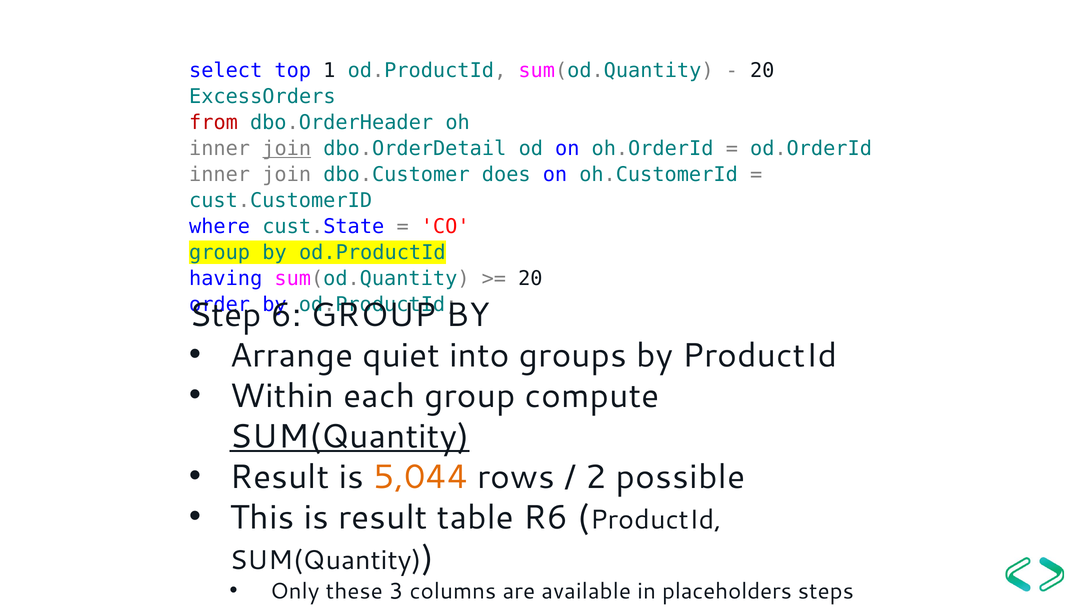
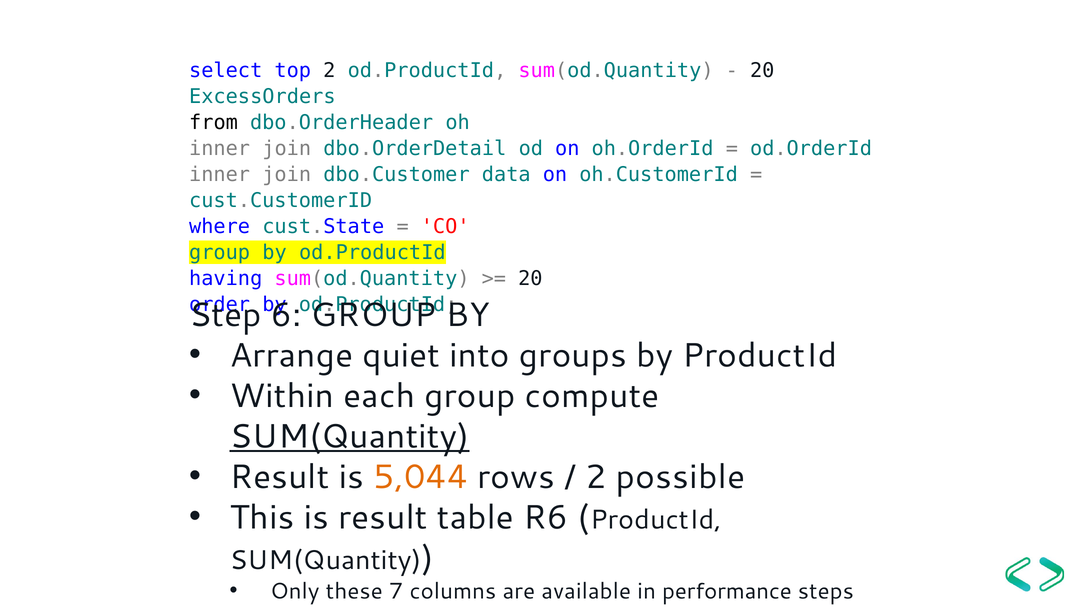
top 1: 1 -> 2 (329, 71)
from colour: red -> black (214, 123)
join underline: present -> none (287, 149)
does: does -> data (506, 175)
3: 3 -> 7 (396, 591)
placeholders: placeholders -> performance (727, 591)
